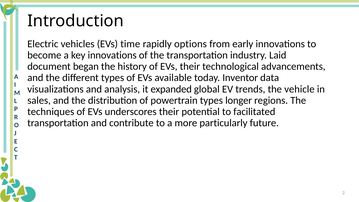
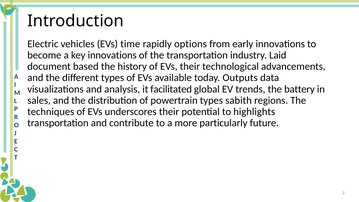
began: began -> based (86, 66)
Inventor: Inventor -> Outputs (240, 78)
expanded: expanded -> facilitated (171, 89)
vehicle: vehicle -> battery (299, 89)
longer: longer -> sabith (239, 100)
facilitated: facilitated -> highlights (254, 112)
